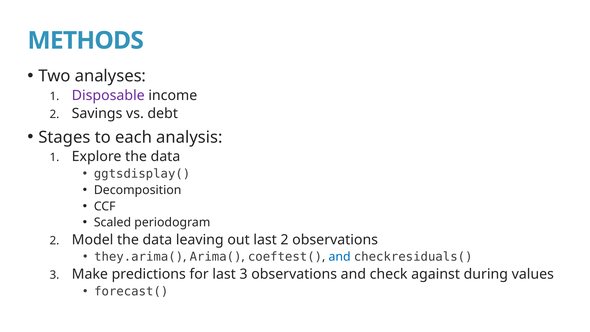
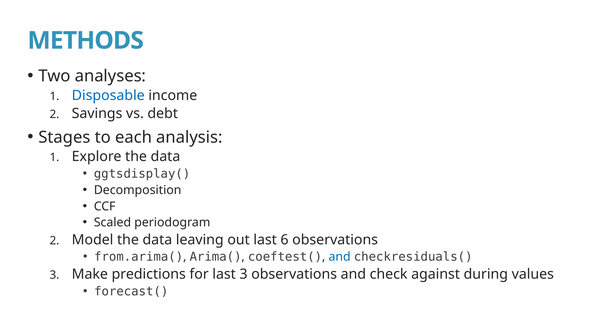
Disposable colour: purple -> blue (108, 95)
last 2: 2 -> 6 (285, 240)
they.arima(: they.arima( -> from.arima( (139, 257)
